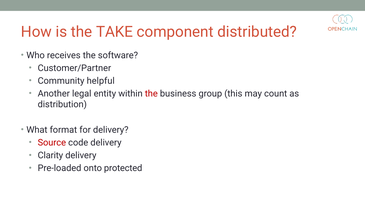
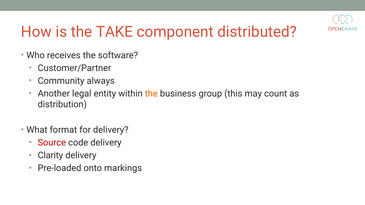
helpful: helpful -> always (101, 81)
the colour: red -> orange (151, 94)
protected: protected -> markings (123, 168)
